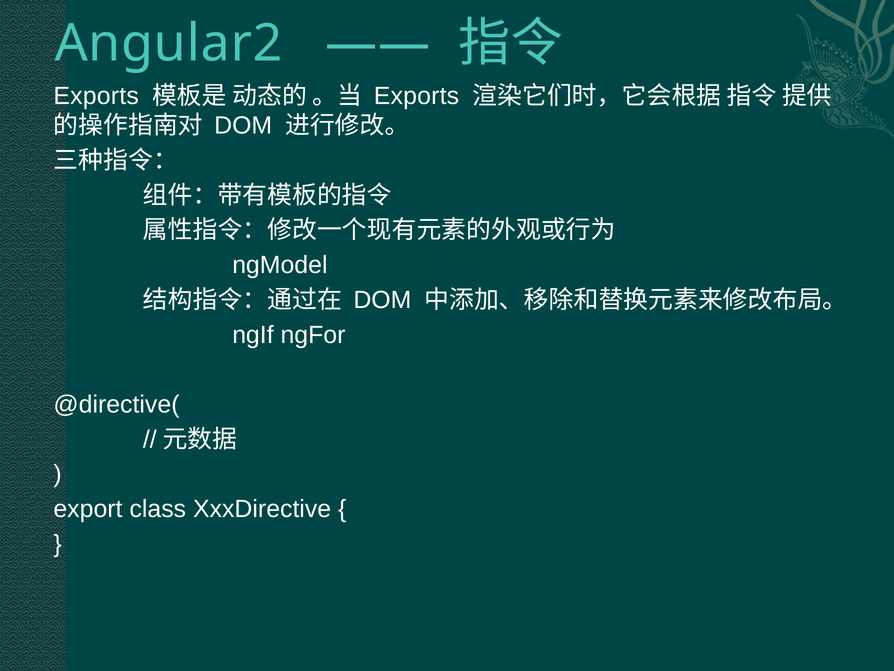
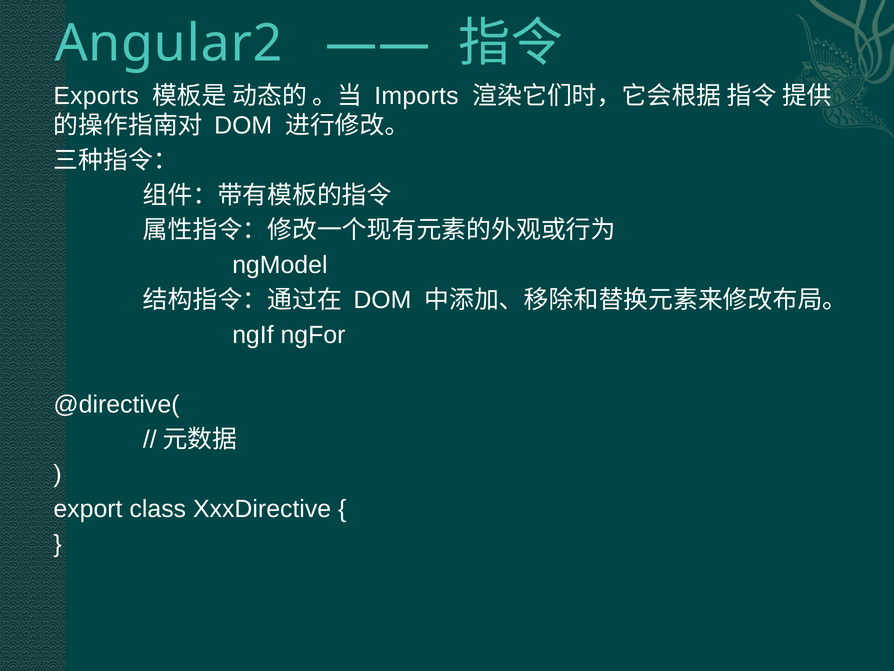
Exports: Exports -> Imports (416, 96)
